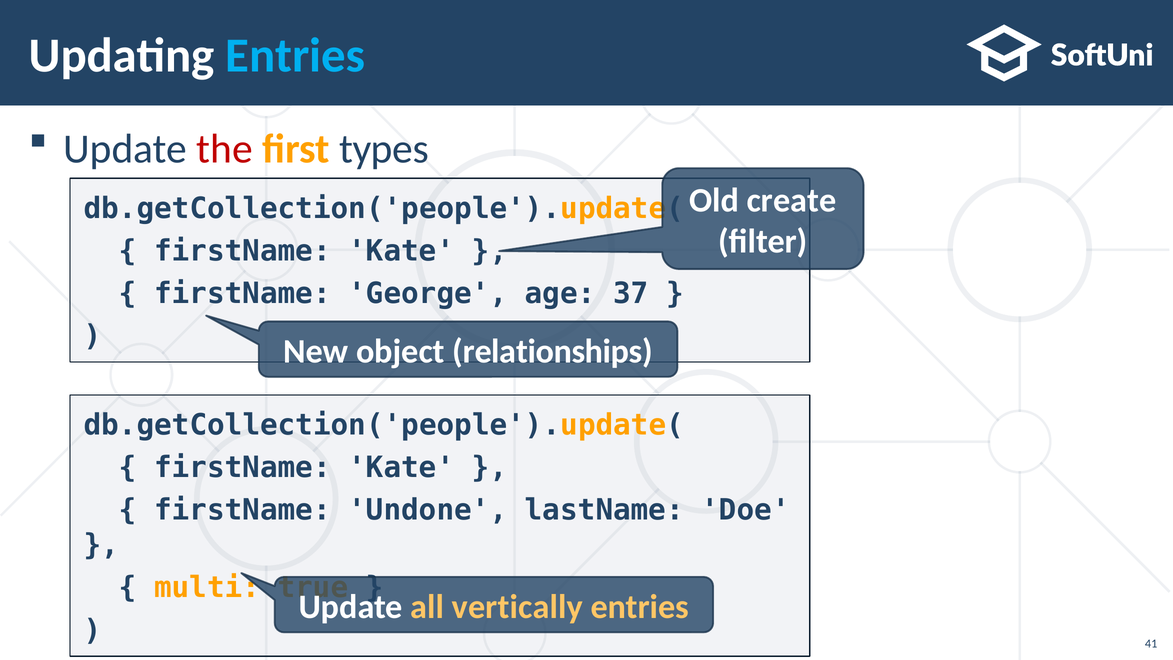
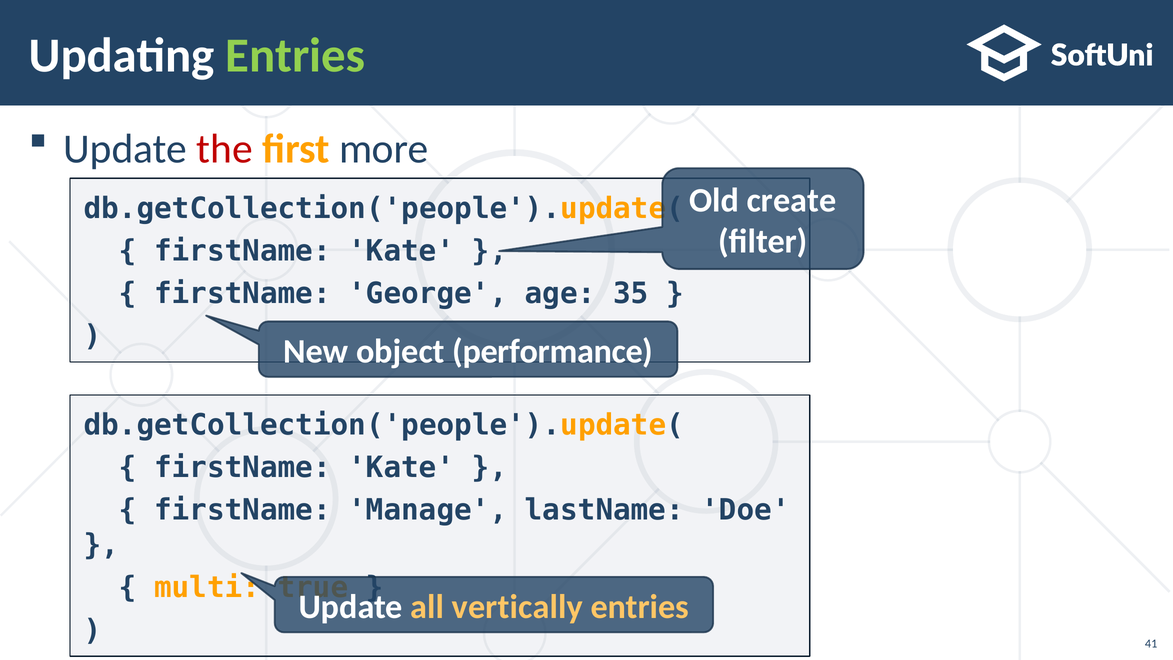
Entries colour: light blue -> light green (295, 56)
types: types -> more (384, 149)
37: 37 -> 35 (631, 293)
relationships: relationships -> performance (553, 351)
Undone: Undone -> Manage (428, 510)
